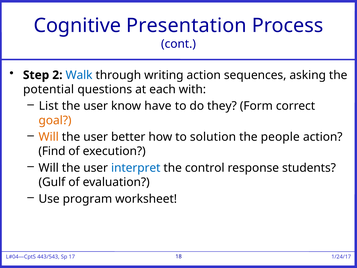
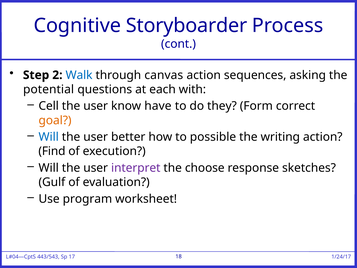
Presentation: Presentation -> Storyboarder (187, 25)
writing: writing -> canvas (164, 75)
List: List -> Cell (49, 106)
Will colour: orange -> blue (49, 137)
solution: solution -> possible (213, 137)
people: people -> writing (280, 137)
interpret colour: blue -> purple (136, 168)
control: control -> choose (205, 168)
students: students -> sketches (309, 168)
